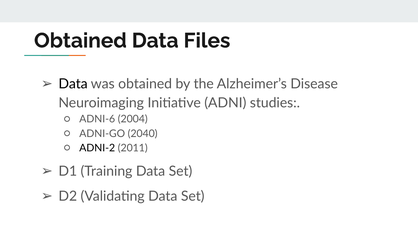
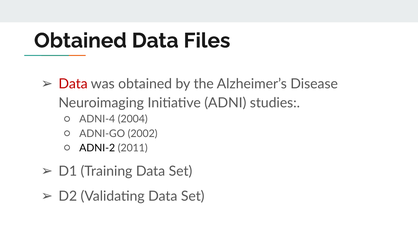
Data colour: black -> red (73, 84)
ADNI-6: ADNI-6 -> ADNI-4 (97, 119)
2040: 2040 -> 2002 (143, 134)
